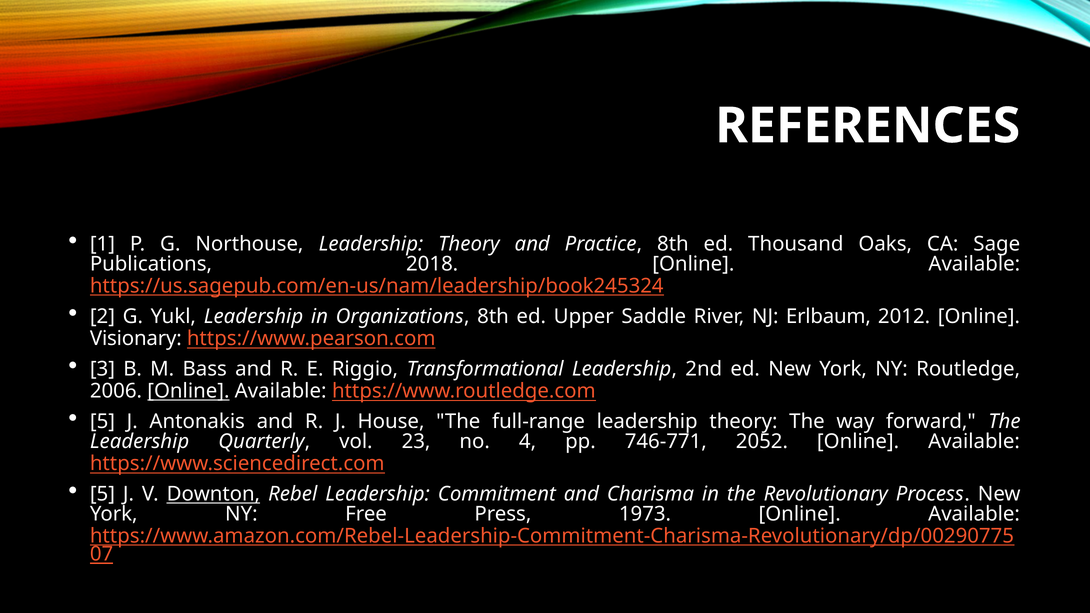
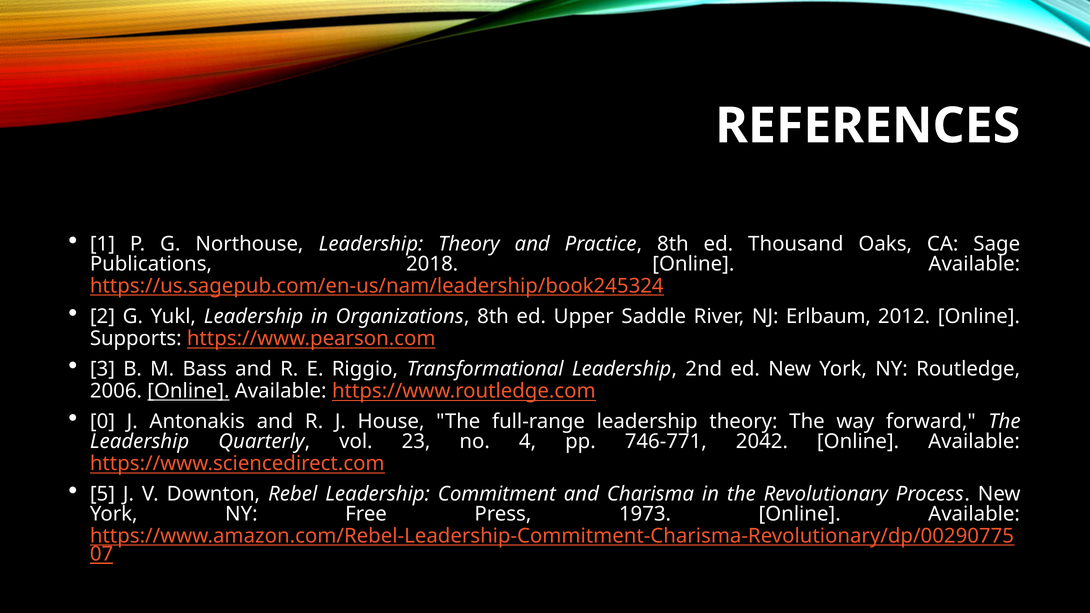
Visionary: Visionary -> Supports (136, 339)
5: 5 -> 0 (102, 422)
2052: 2052 -> 2042 (762, 442)
Downton underline: present -> none (213, 494)
